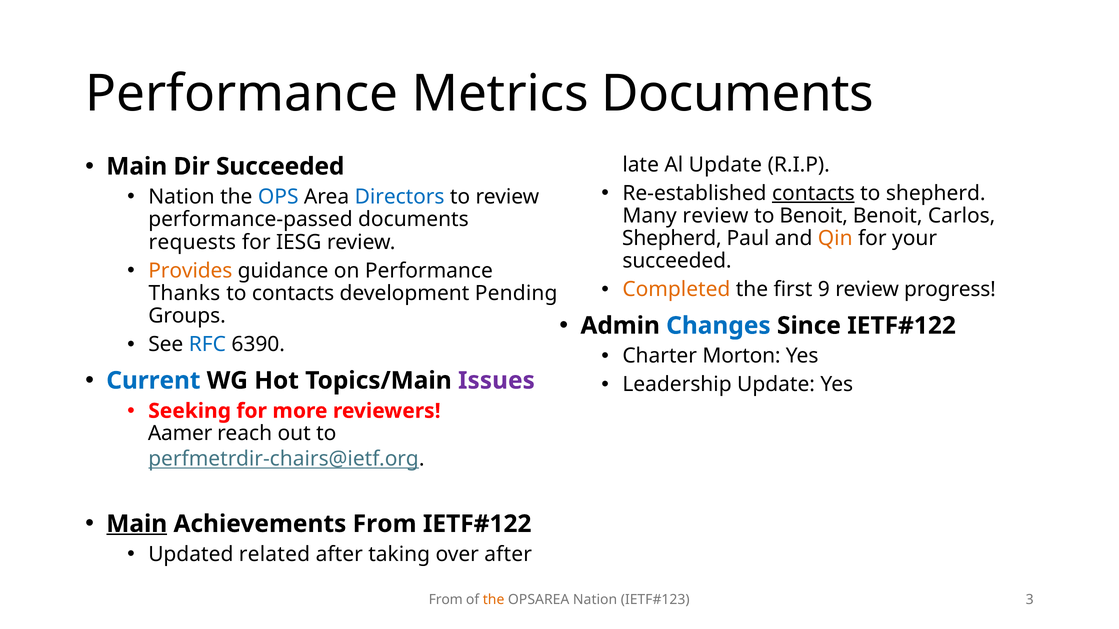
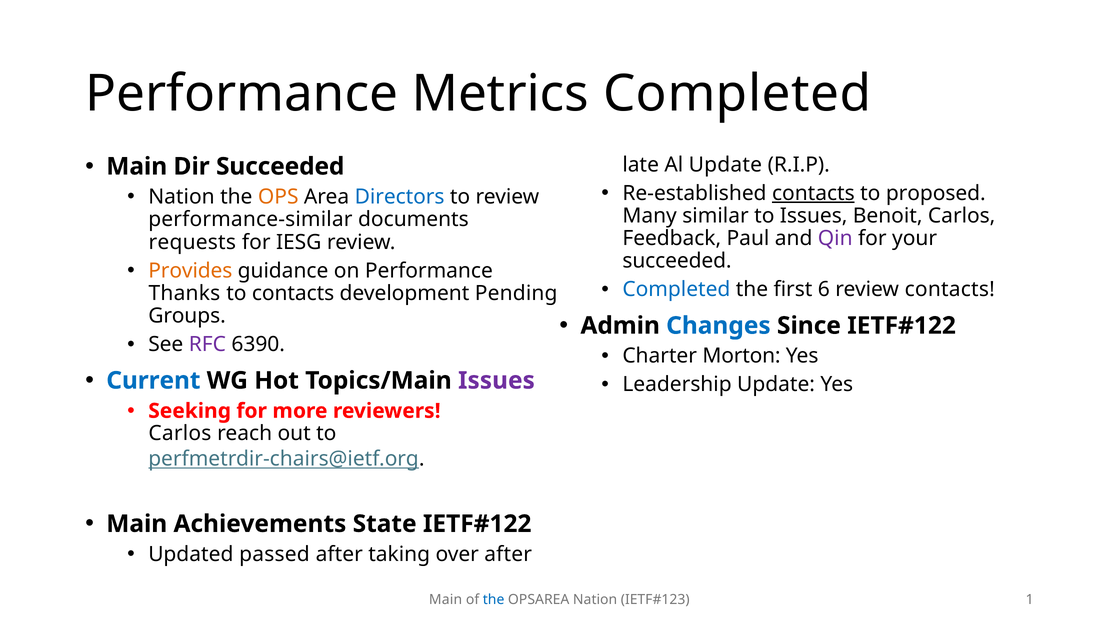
Metrics Documents: Documents -> Completed (737, 94)
to shepherd: shepherd -> proposed (936, 193)
OPS colour: blue -> orange (278, 197)
Many review: review -> similar (716, 216)
to Benoit: Benoit -> Issues (814, 216)
performance-passed: performance-passed -> performance-similar (250, 220)
Shepherd: Shepherd -> Feedback (672, 239)
Qin colour: orange -> purple (835, 239)
Completed colour: orange -> blue (676, 290)
9: 9 -> 6 (824, 290)
review progress: progress -> contacts (950, 290)
RFC colour: blue -> purple (207, 345)
Aamer: Aamer -> Carlos (180, 434)
Main underline: present -> none (137, 524)
Achievements From: From -> State (385, 524)
related: related -> passed (274, 555)
From: From -> Main (446, 600)
the colour: orange -> blue (494, 600)
3: 3 -> 1 (1030, 600)
